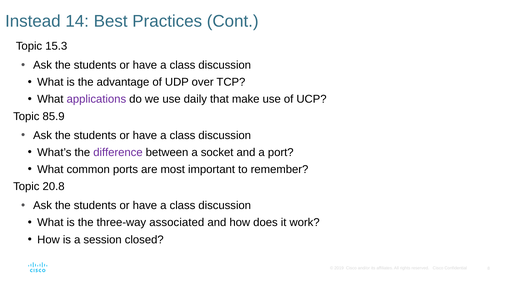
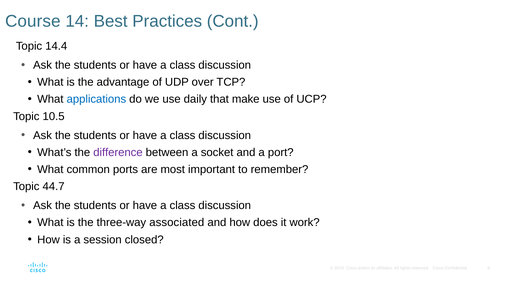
Instead: Instead -> Course (33, 21)
15.3: 15.3 -> 14.4 (56, 46)
applications colour: purple -> blue (96, 99)
85.9: 85.9 -> 10.5 (54, 116)
20.8: 20.8 -> 44.7 (54, 187)
